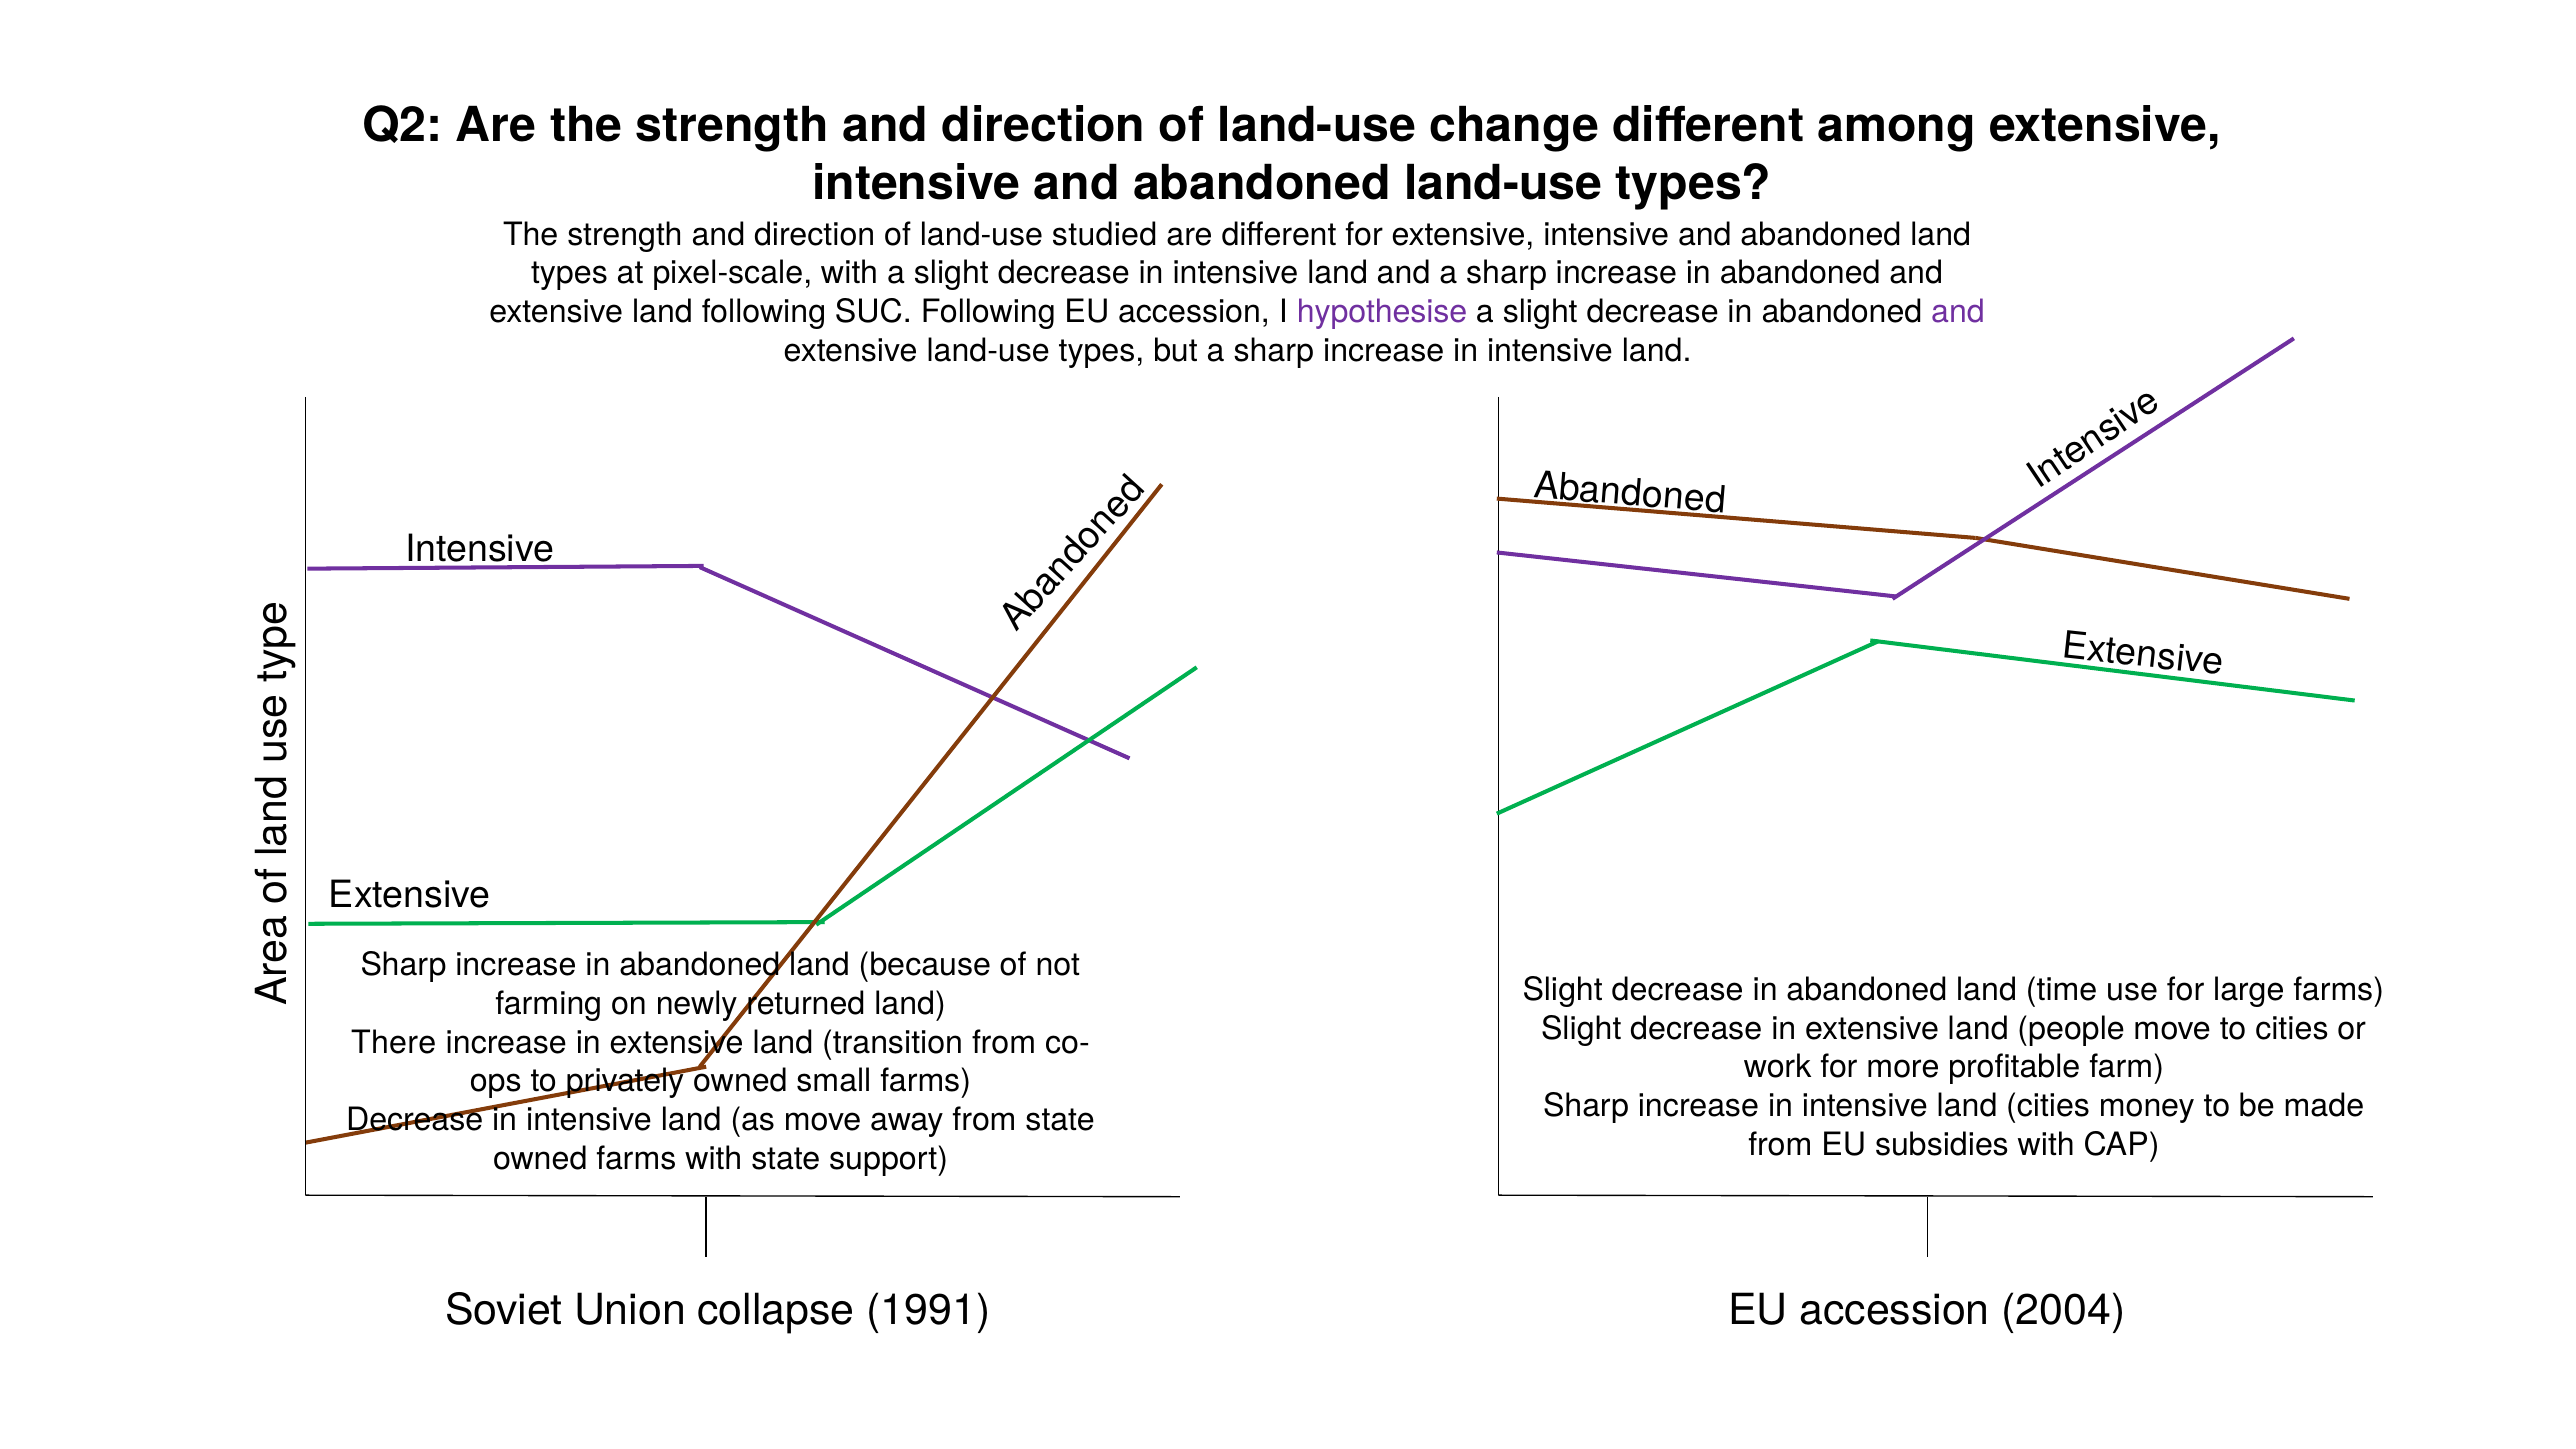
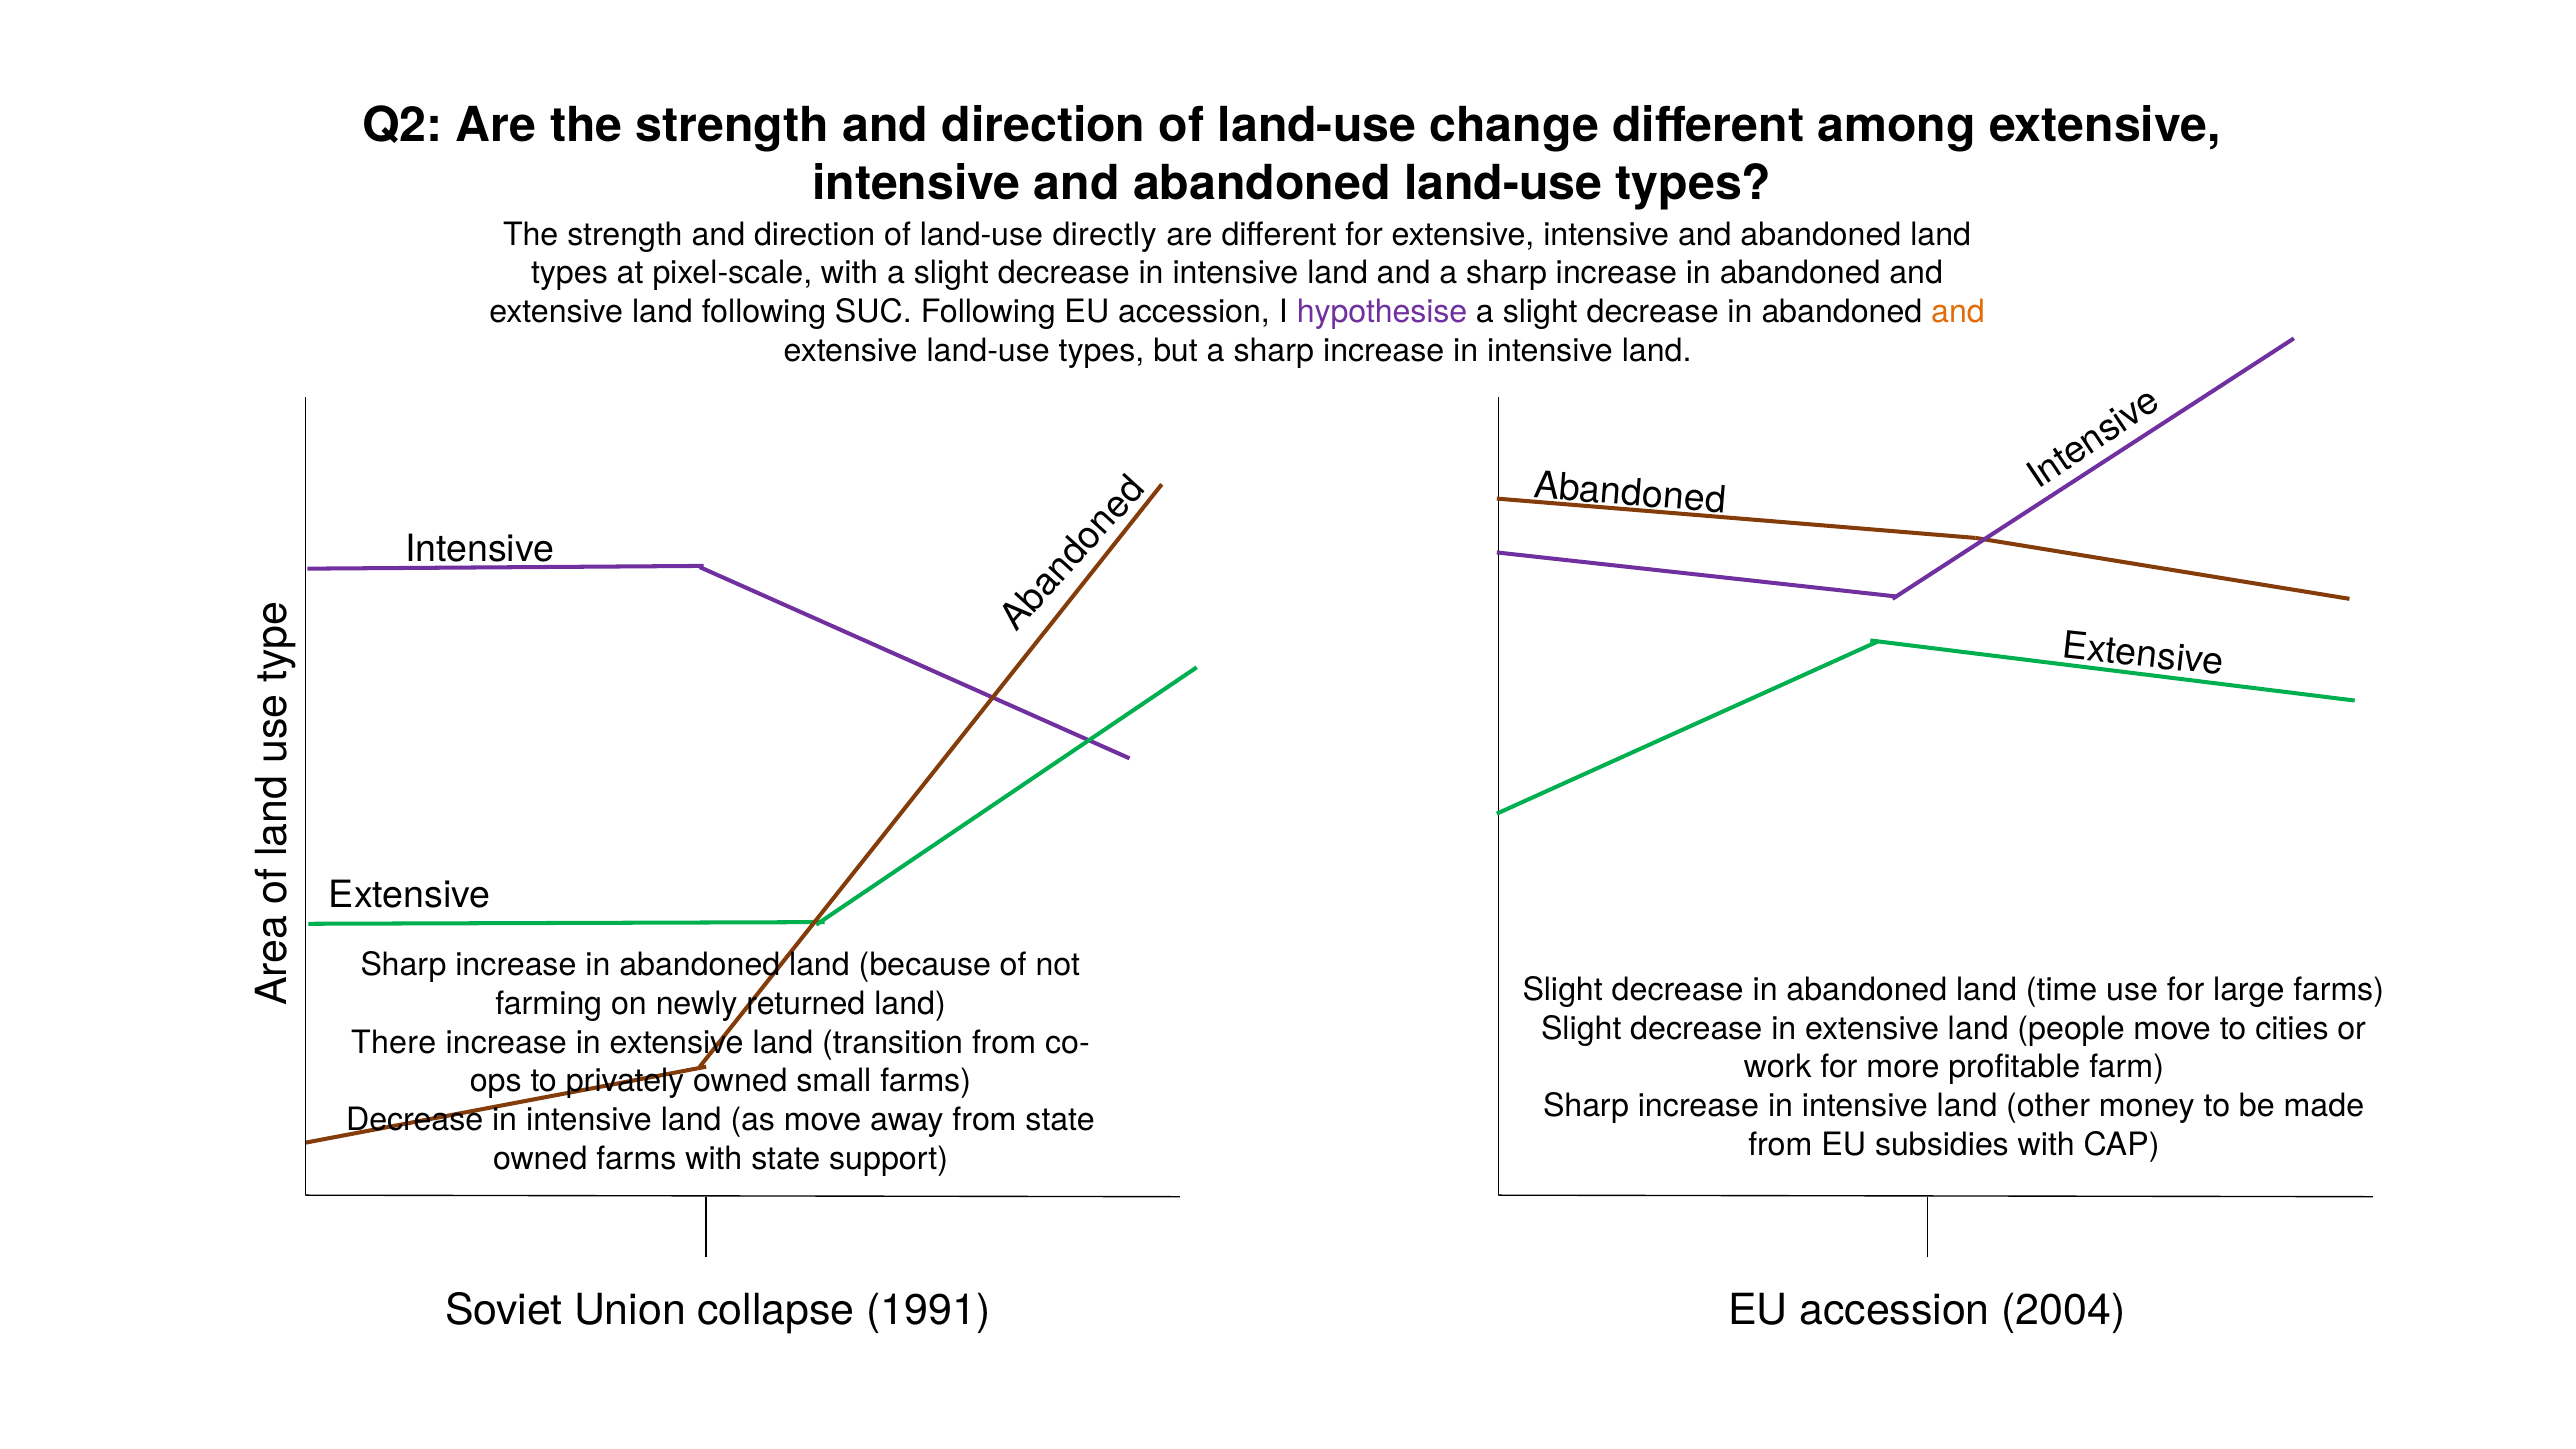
studied: studied -> directly (1105, 235)
and colour: purple -> orange (1958, 312)
land cities: cities -> other (2048, 1106)
